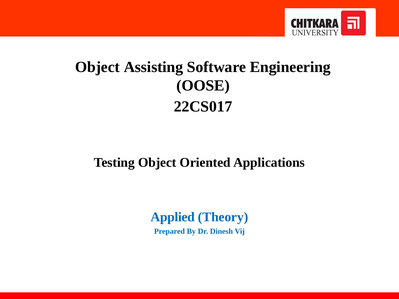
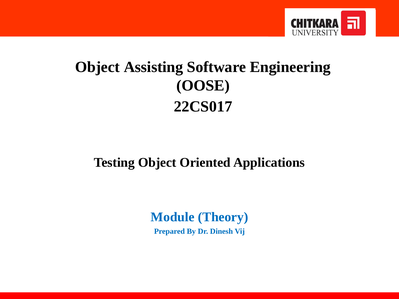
Applied: Applied -> Module (173, 217)
